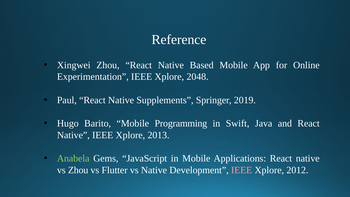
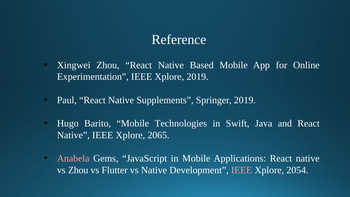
Xplore 2048: 2048 -> 2019 (198, 77)
Programming: Programming -> Technologies (181, 123)
2013: 2013 -> 2065 (159, 135)
Anabela colour: light green -> pink (73, 158)
2012: 2012 -> 2054 (297, 170)
